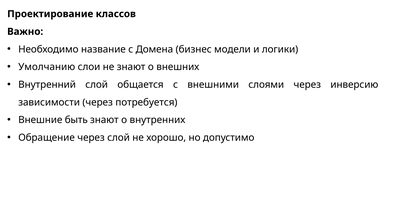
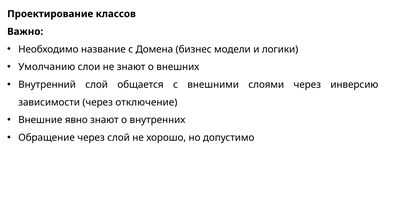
потребуется: потребуется -> отключение (146, 102)
быть: быть -> явно (76, 120)
